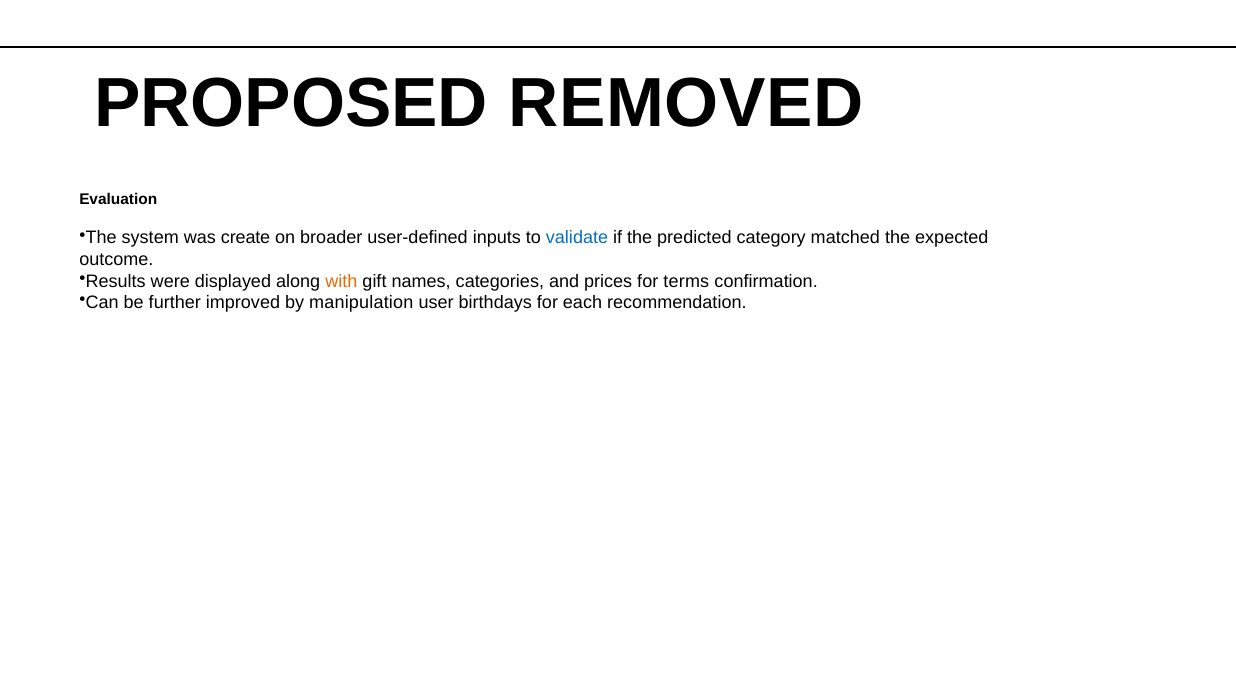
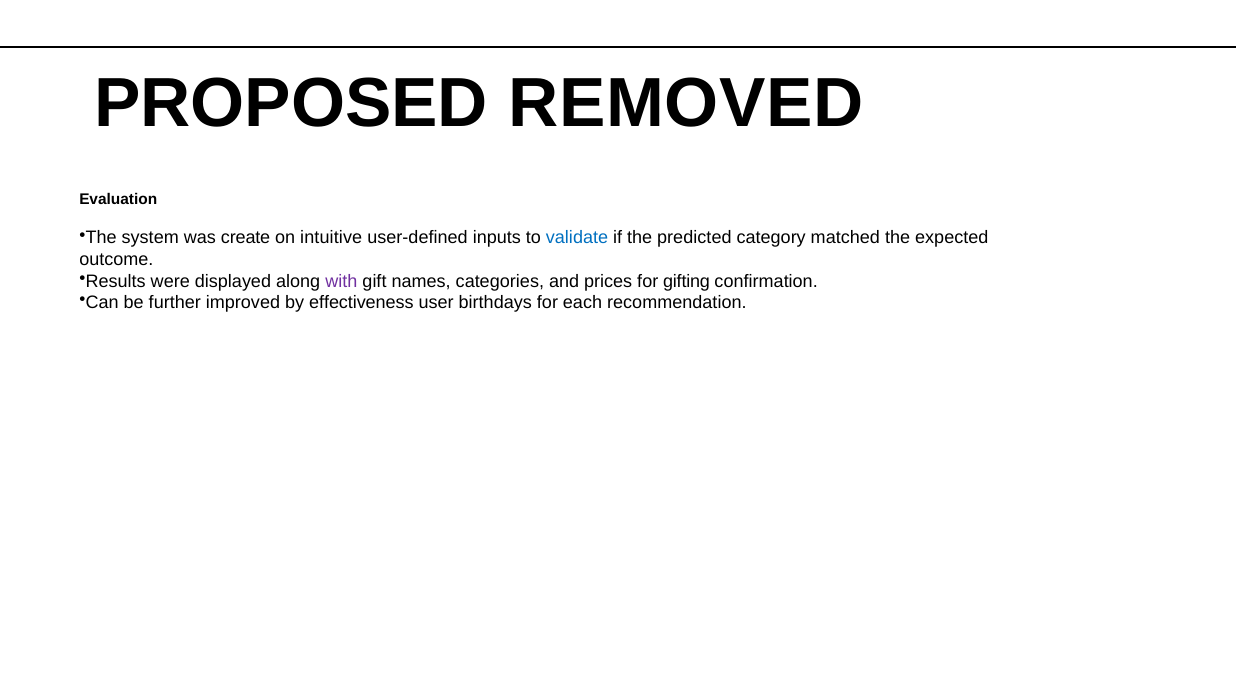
broader: broader -> intuitive (331, 238)
with colour: orange -> purple (341, 281)
terms: terms -> gifting (687, 281)
manipulation: manipulation -> effectiveness (361, 303)
